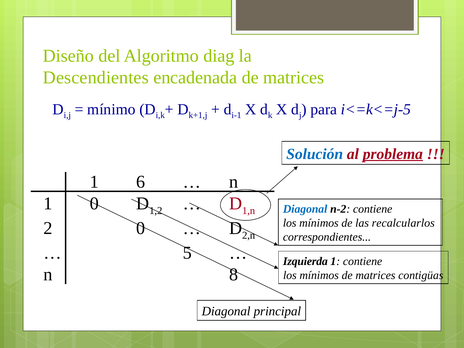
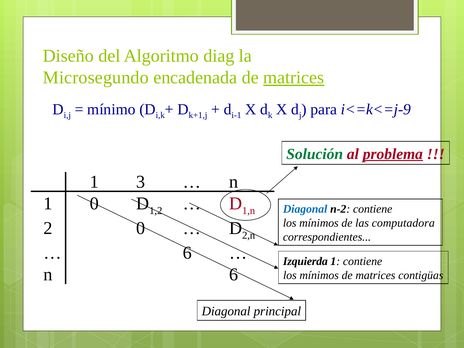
Descendientes: Descendientes -> Microsegundo (96, 78)
matrices underline: none -> present (294, 78)
i<=k<=j-5: i<=k<=j-5 -> i<=k<=j-9 (376, 109)
Solución colour: blue -> green (315, 154)
6: 6 -> 3 (141, 182)
recalcularlos: recalcularlos -> computadora (403, 223)
5: 5 -> 6 (187, 253)
n 8: 8 -> 6 (234, 275)
